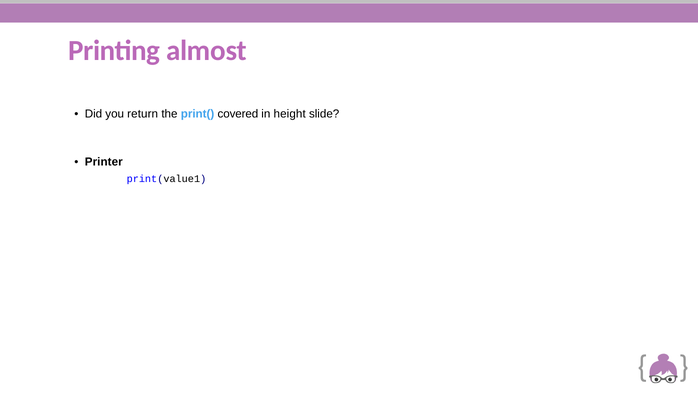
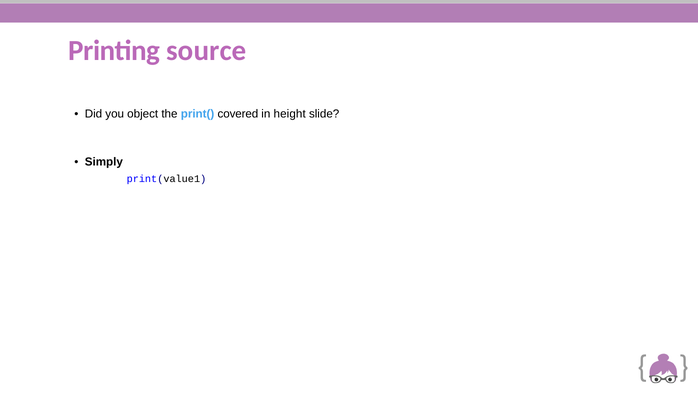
almost: almost -> source (206, 51)
return: return -> object (143, 114)
Printer: Printer -> Simply (104, 162)
